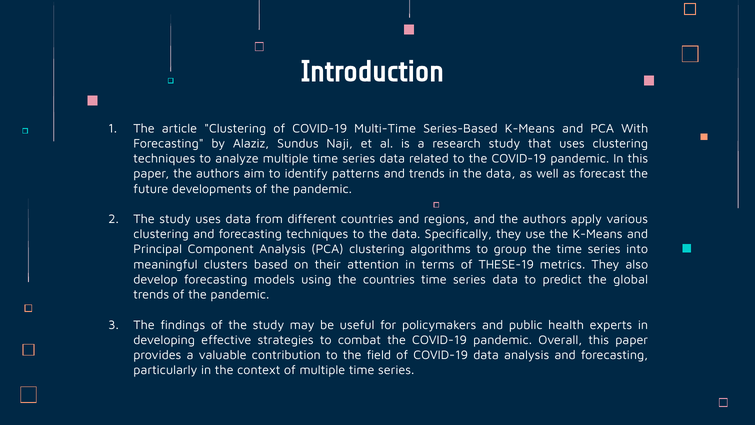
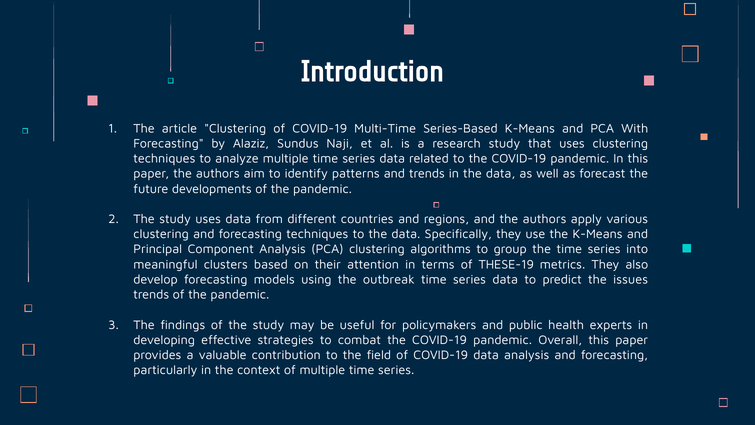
the countries: countries -> outbreak (389, 279)
global: global -> issues (631, 279)
